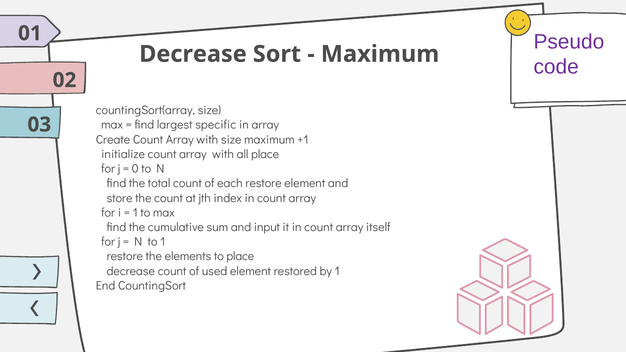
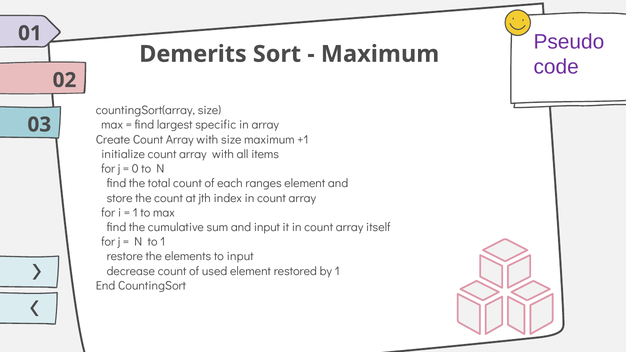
Decrease: Decrease -> Demerits (193, 54)
all place: place -> items (265, 154)
each restore: restore -> ranges (264, 183)
to place: place -> input (240, 257)
